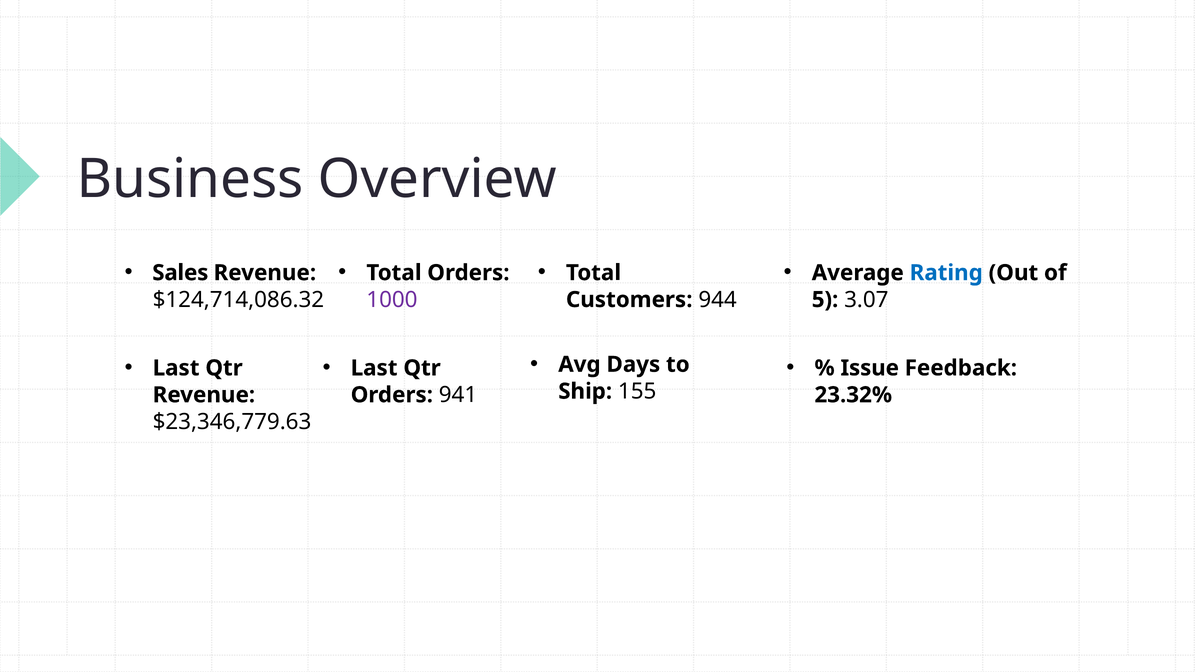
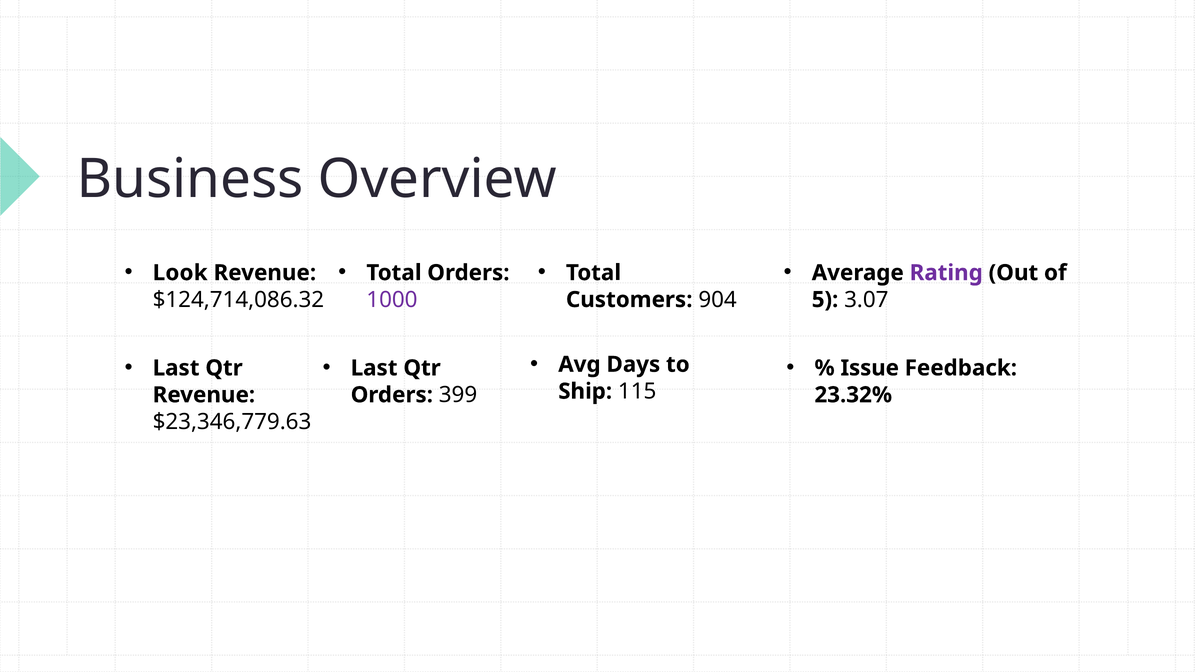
Sales: Sales -> Look (180, 273)
Rating colour: blue -> purple (946, 273)
944: 944 -> 904 (718, 300)
155: 155 -> 115 (637, 391)
941: 941 -> 399 (458, 395)
